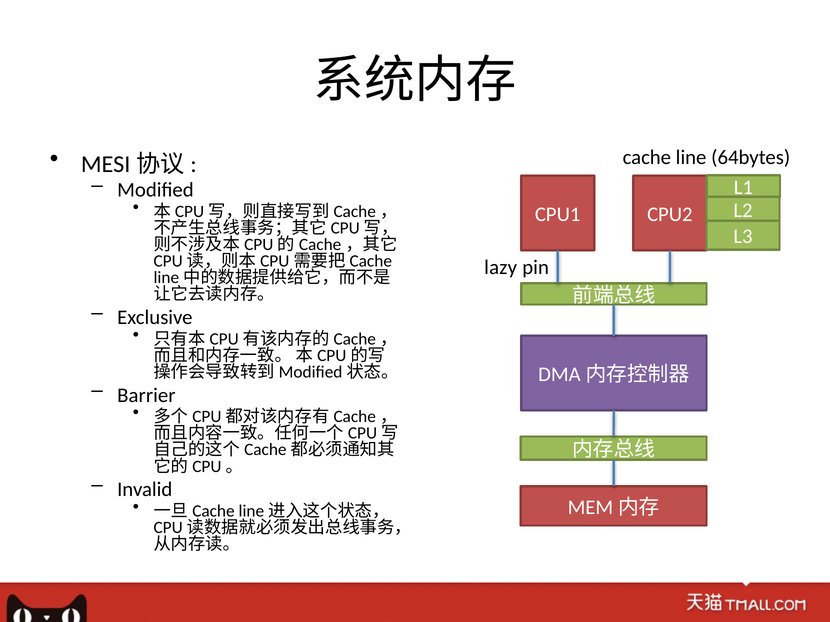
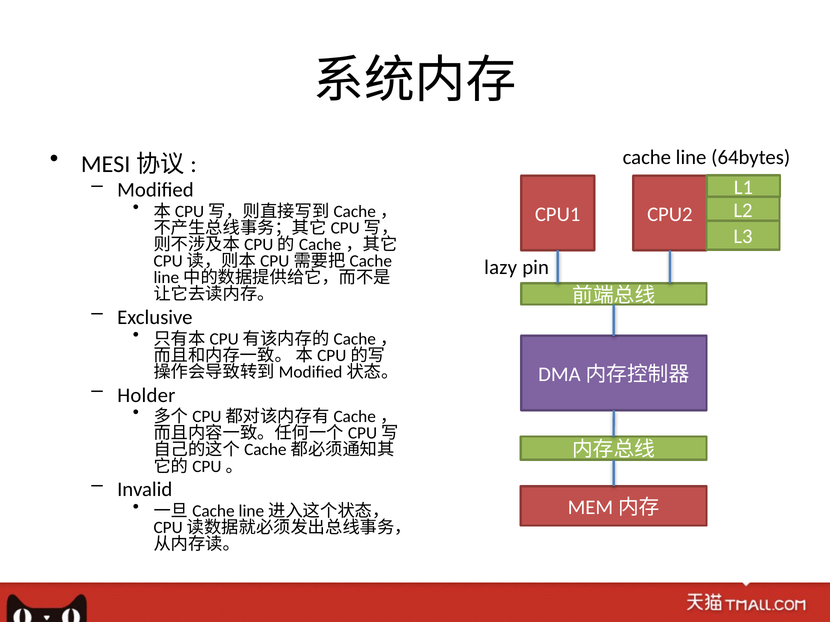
Barrier: Barrier -> Holder (146, 396)
